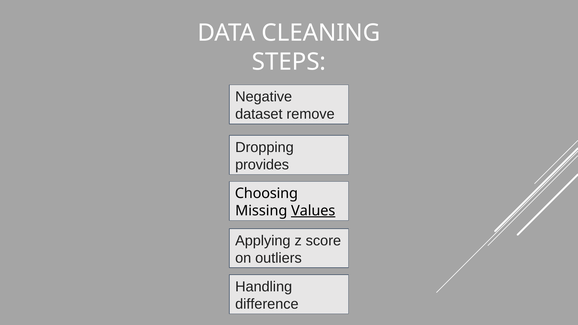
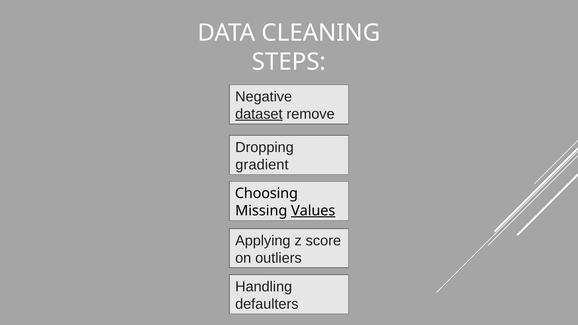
dataset underline: none -> present (259, 114)
provides: provides -> gradient (262, 165)
difference: difference -> defaulters (267, 304)
